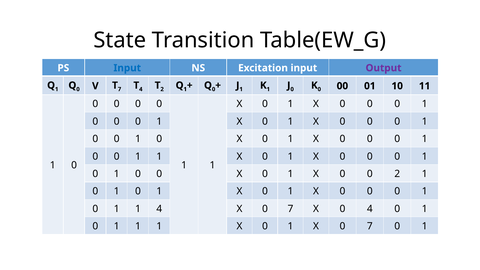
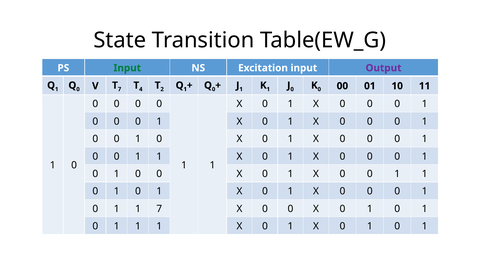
Input colour: blue -> green (127, 68)
X 0 0 2: 2 -> 1 (397, 174)
1 4: 4 -> 7 (159, 209)
7: 7 -> 0 (290, 209)
4: 4 -> 1 (370, 209)
7: 7 -> 1 (370, 226)
